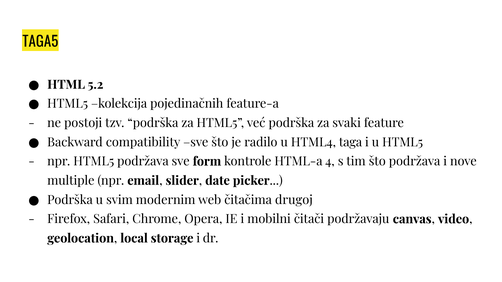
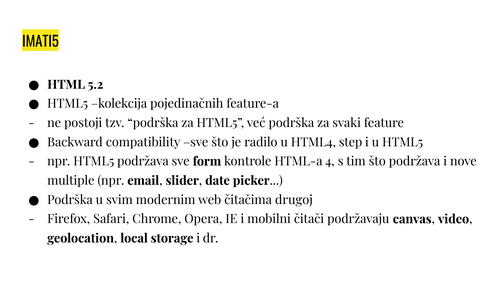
TAGA5: TAGA5 -> IMATI5 (40, 42)
taga: taga -> step (351, 142)
